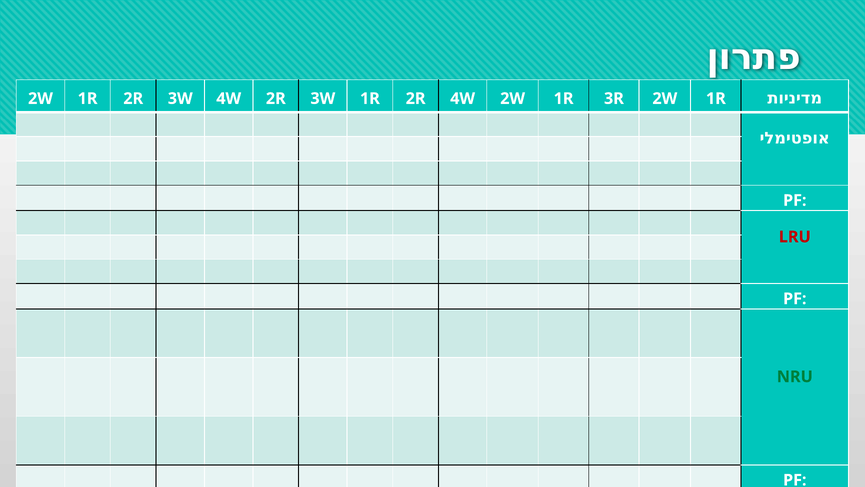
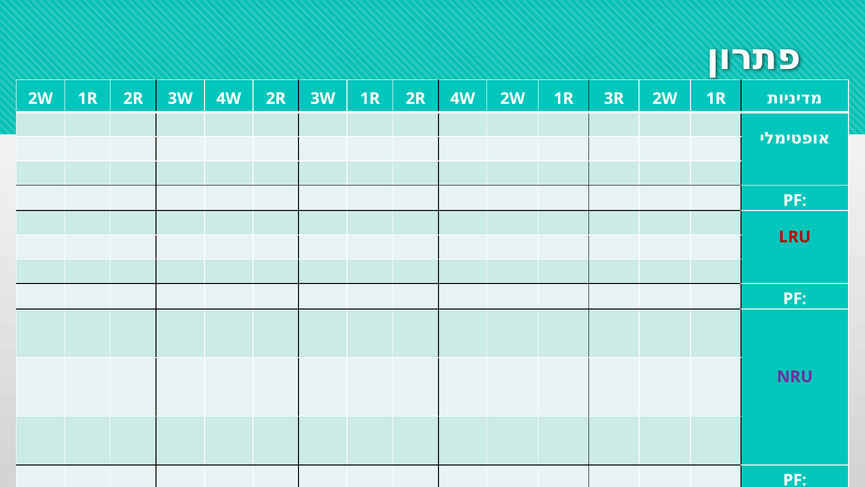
NRU colour: green -> purple (795, 376)
